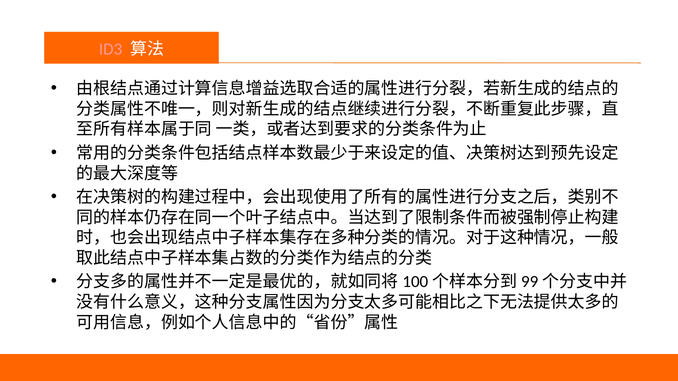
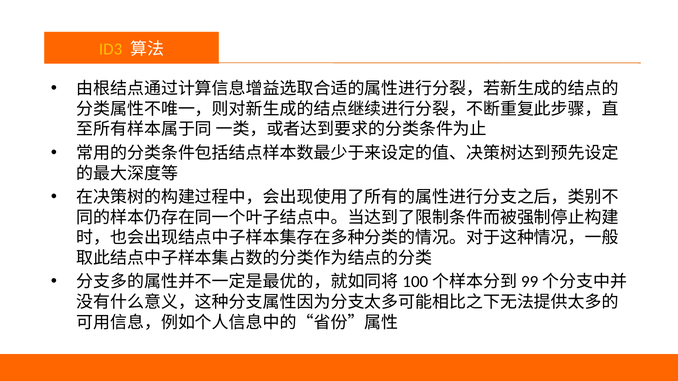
ID3 colour: pink -> yellow (111, 49)
